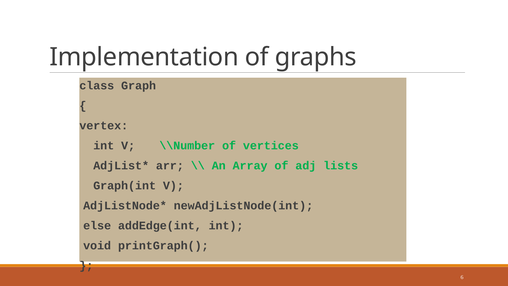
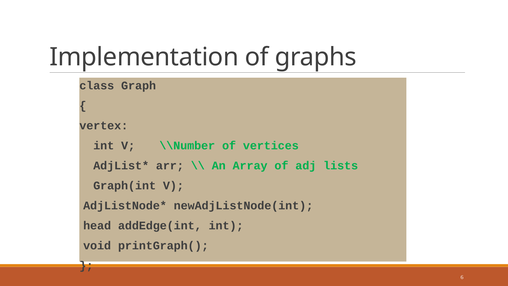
else: else -> head (97, 226)
